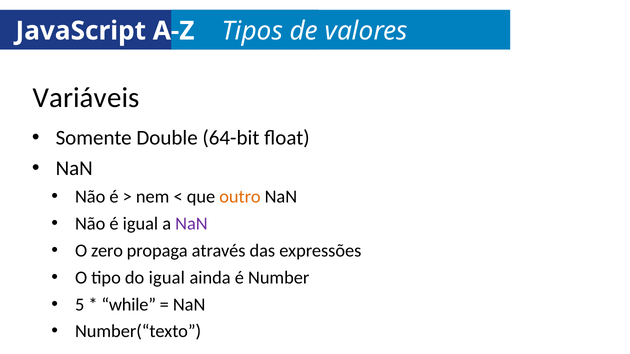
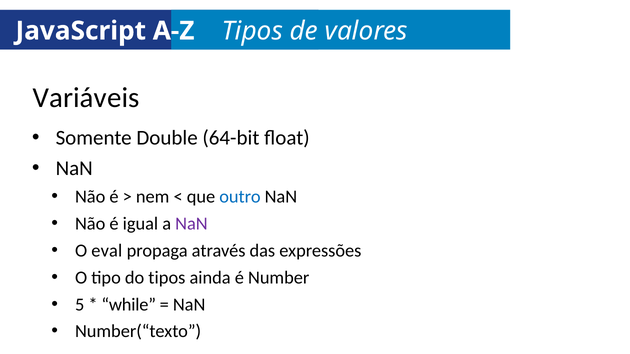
outro colour: orange -> blue (240, 197)
zero: zero -> eval (107, 251)
do igual: igual -> tipos (167, 278)
